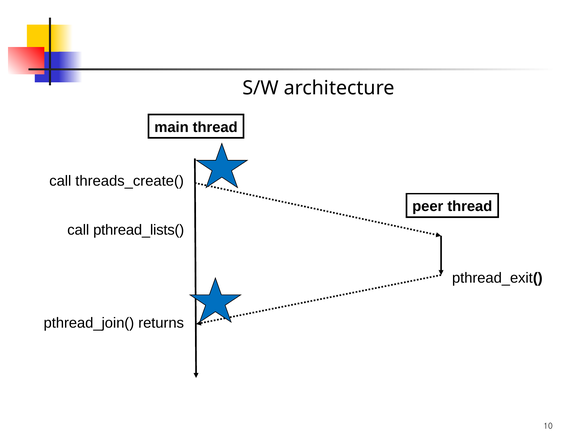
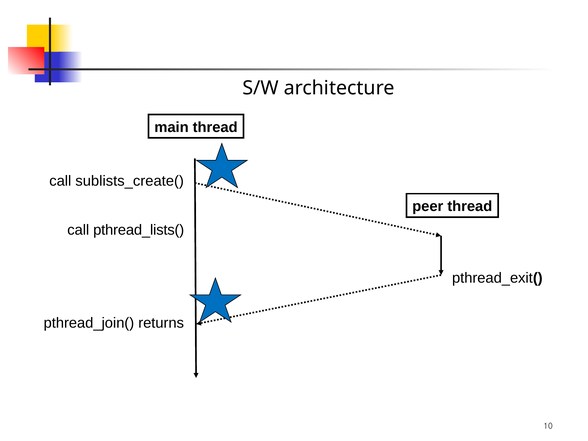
threads_create(: threads_create( -> sublists_create( (130, 181)
